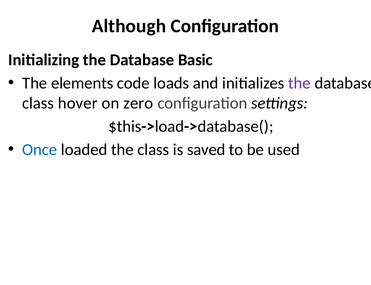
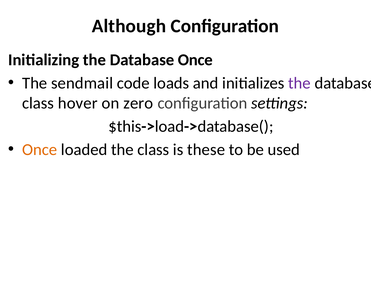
Database Basic: Basic -> Once (195, 60)
elements: elements -> sendmail (82, 83)
Once colour: blue -> orange (40, 150)
saved: saved -> these (206, 150)
